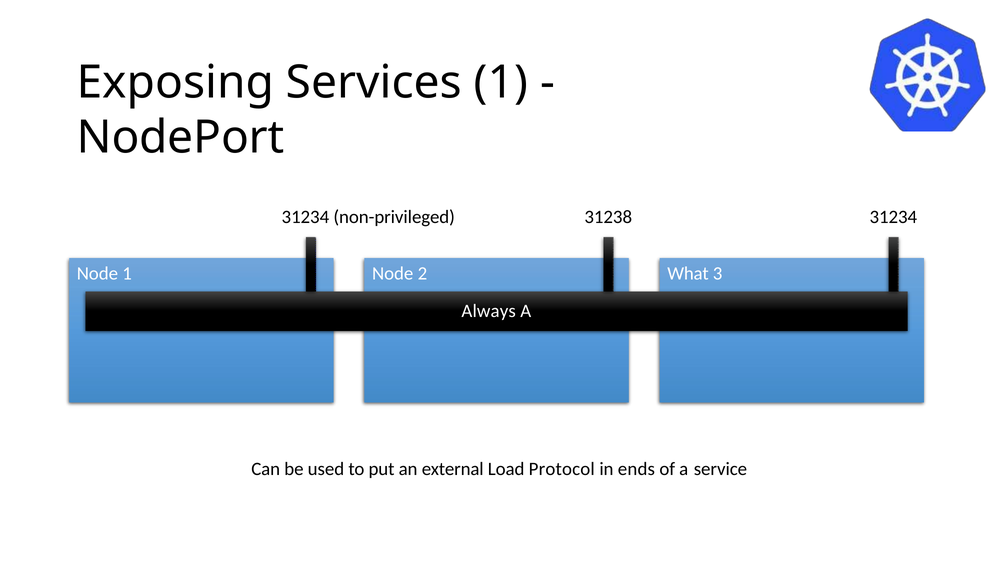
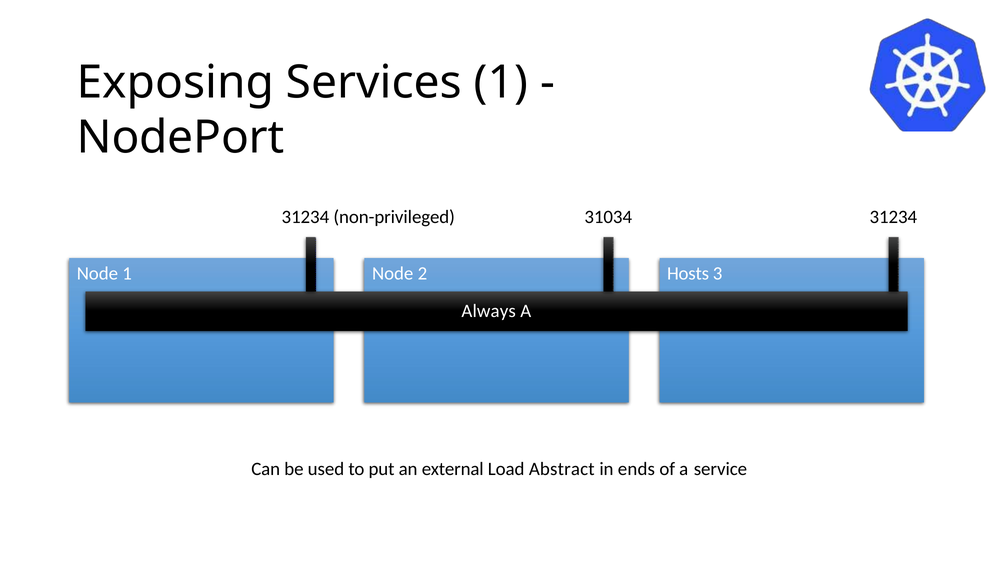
31238: 31238 -> 31034 (608, 217)
What: What -> Hosts (688, 274)
Protocol: Protocol -> Abstract (562, 470)
